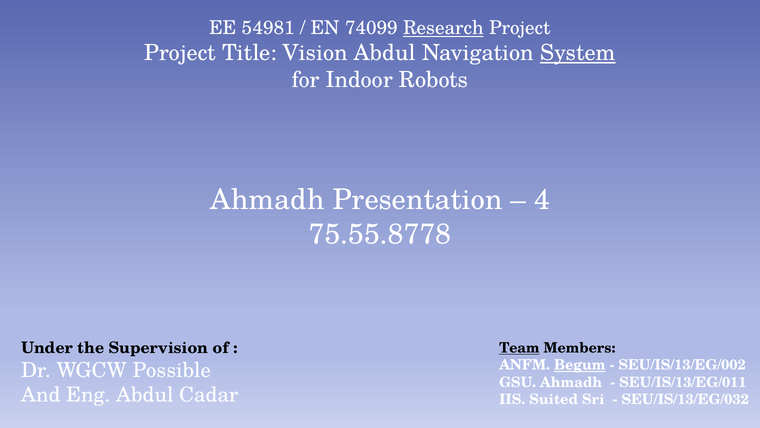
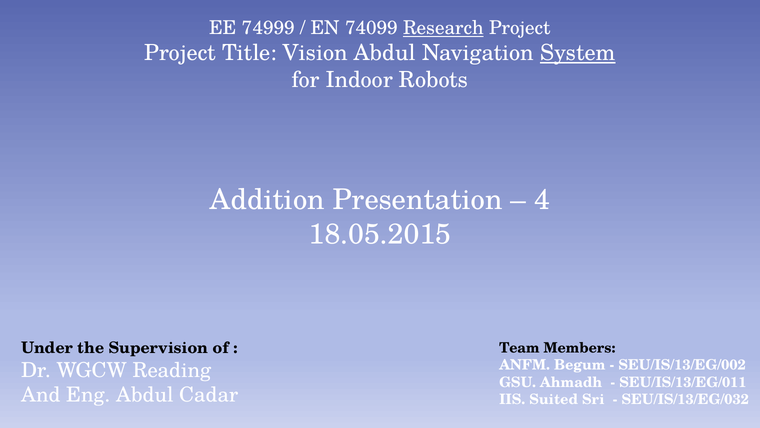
54981: 54981 -> 74999 (268, 28)
Ahmadh: Ahmadh -> Addition (267, 200)
75.55.8778: 75.55.8778 -> 18.05.2015 (380, 234)
Team underline: present -> none (519, 348)
Begum underline: present -> none (580, 365)
Possible: Possible -> Reading (172, 370)
